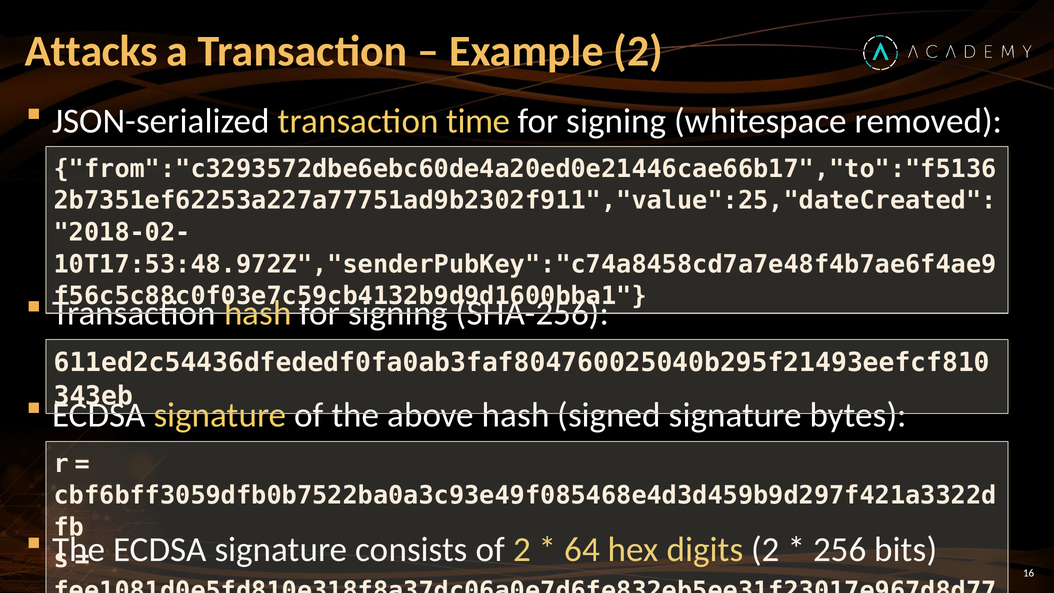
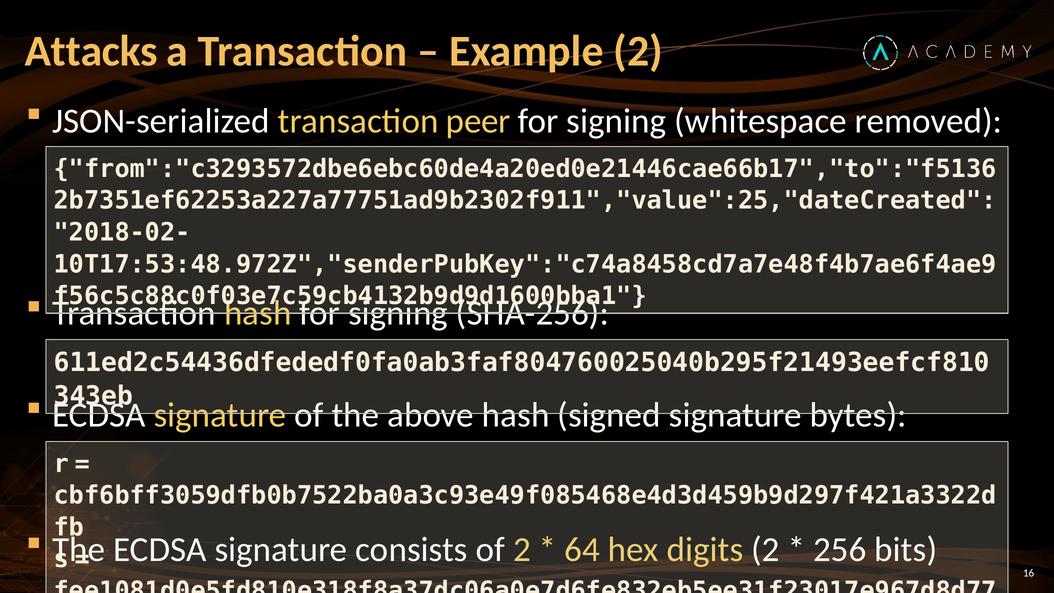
time: time -> peer (478, 121)
